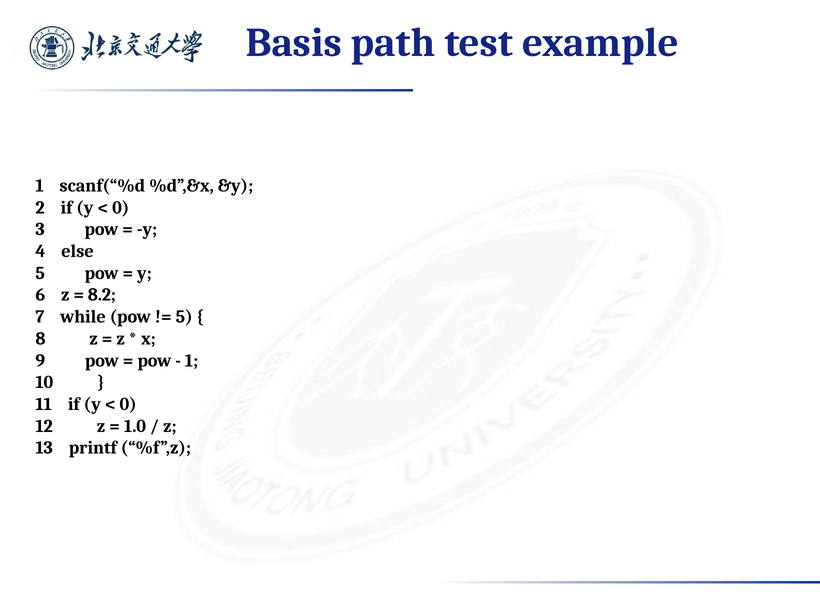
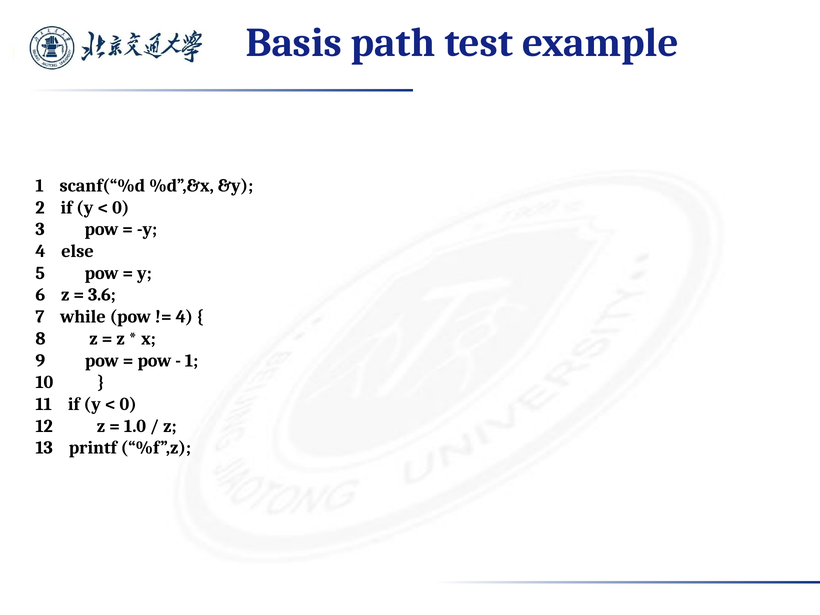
8.2: 8.2 -> 3.6 (102, 295)
5: 5 -> 4 (184, 317)
